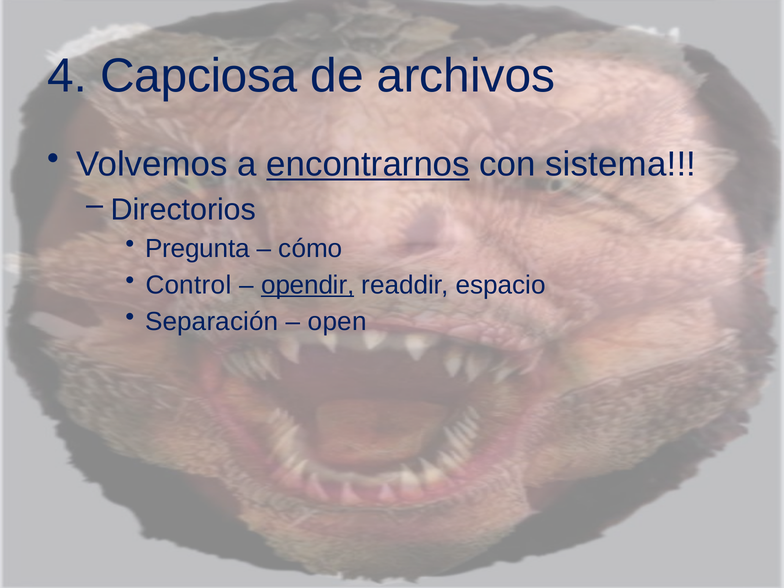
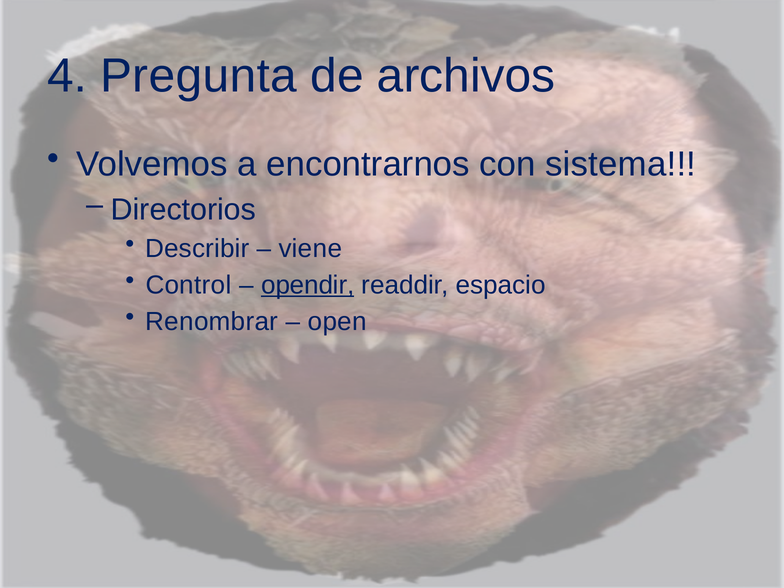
Capciosa: Capciosa -> Pregunta (198, 76)
encontrarnos underline: present -> none (368, 164)
Pregunta: Pregunta -> Describir (197, 248)
cómo: cómo -> viene (310, 248)
Separación: Separación -> Renombrar (212, 322)
